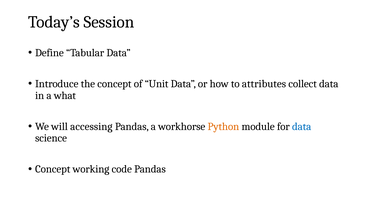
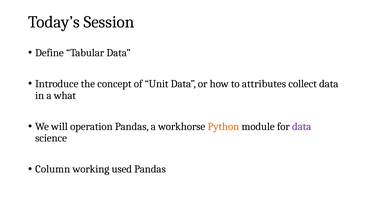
accessing: accessing -> operation (91, 127)
data colour: blue -> purple (302, 127)
Concept: Concept -> Column (53, 169)
code: code -> used (122, 169)
